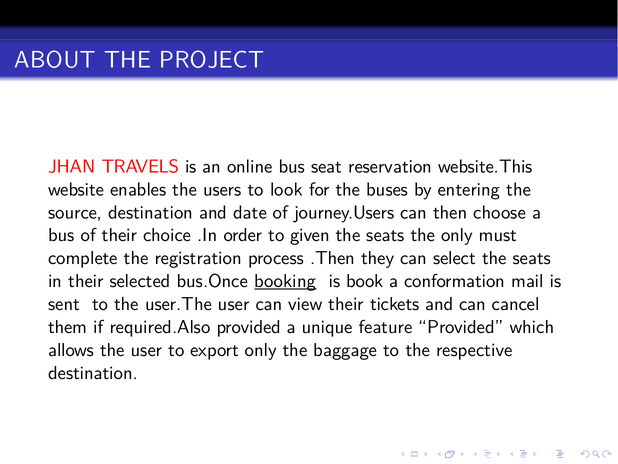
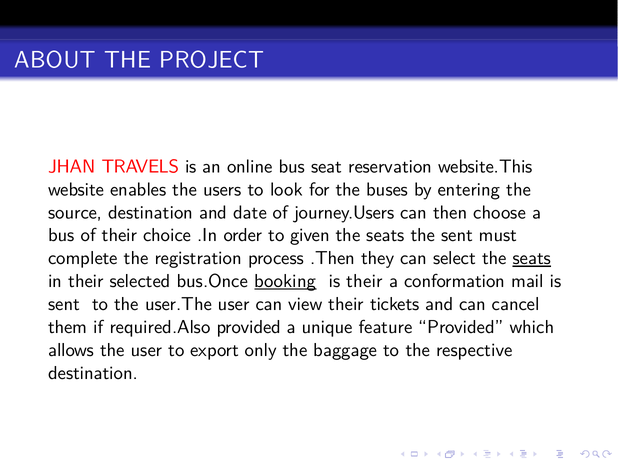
the only: only -> sent (457, 235)
seats underline: none -> present (532, 258)
is book: book -> their (365, 281)
